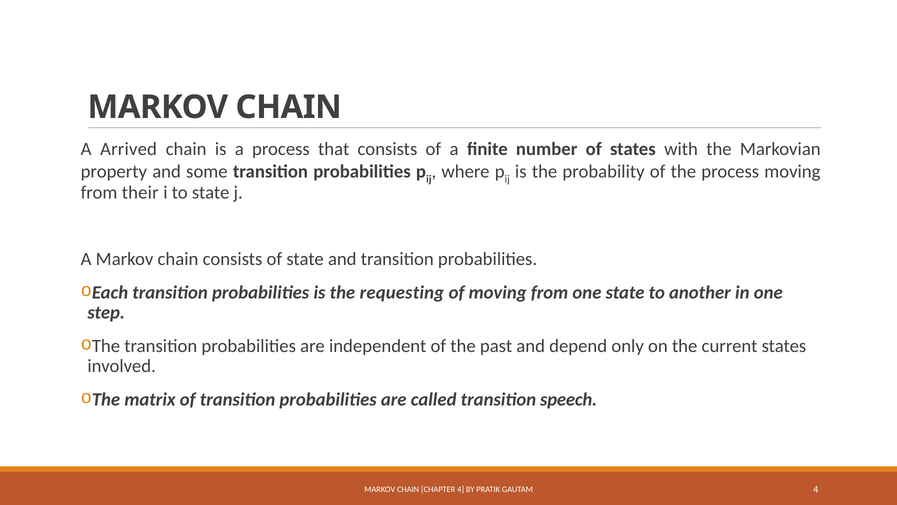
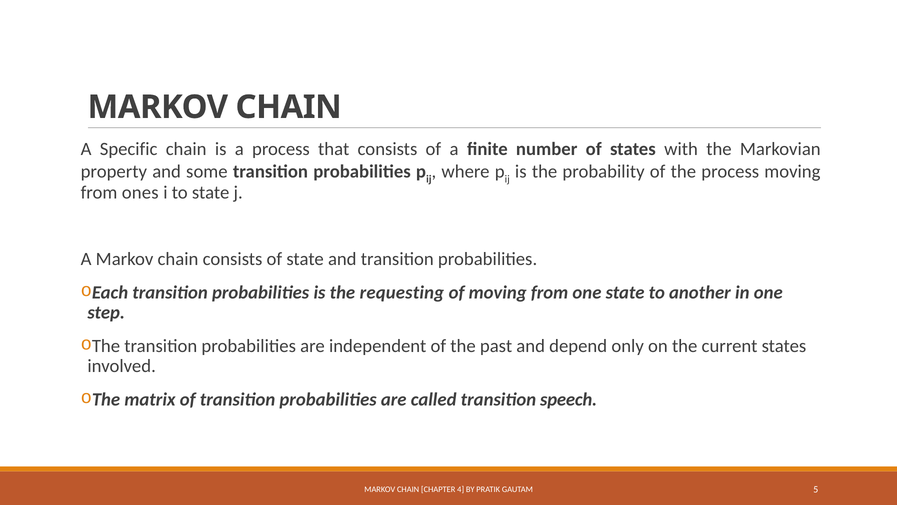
Arrived: Arrived -> Specific (129, 149)
their: their -> ones (140, 192)
GAUTAM 4: 4 -> 5 (816, 489)
